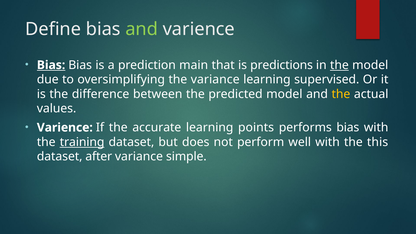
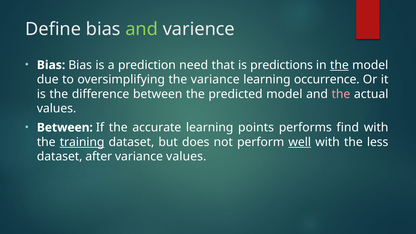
Bias underline: present -> none (51, 65)
main: main -> need (194, 65)
supervised: supervised -> occurrence (327, 80)
the colour: yellow -> pink (341, 94)
Varience: Varience -> Between (65, 128)
performs bias: bias -> find (348, 128)
well underline: none -> present (300, 142)
this: this -> less (378, 142)
variance simple: simple -> values (186, 157)
